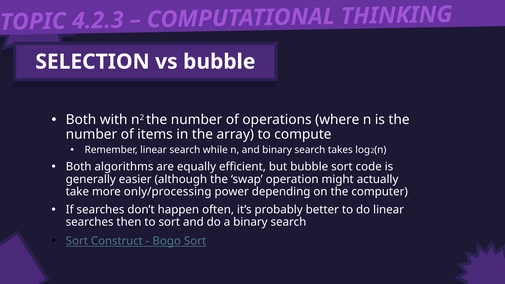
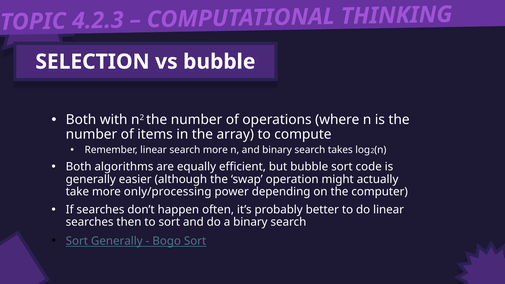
search while: while -> more (215, 150)
Sort Construct: Construct -> Generally (117, 241)
